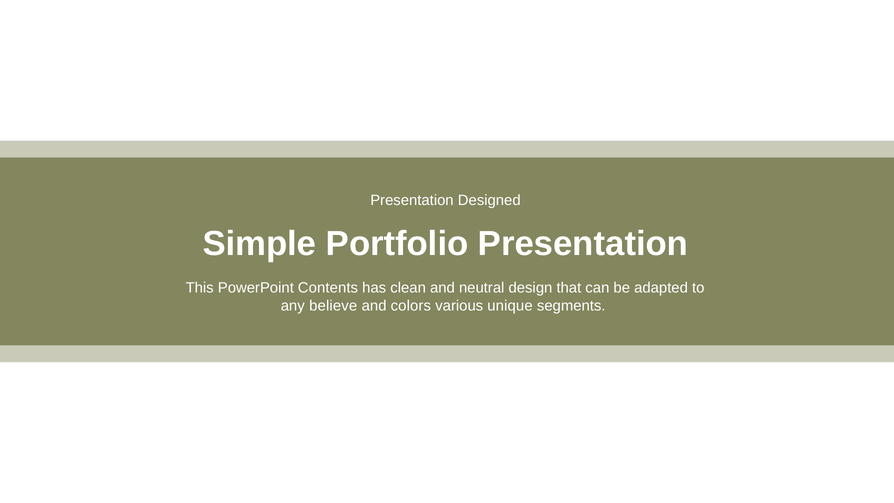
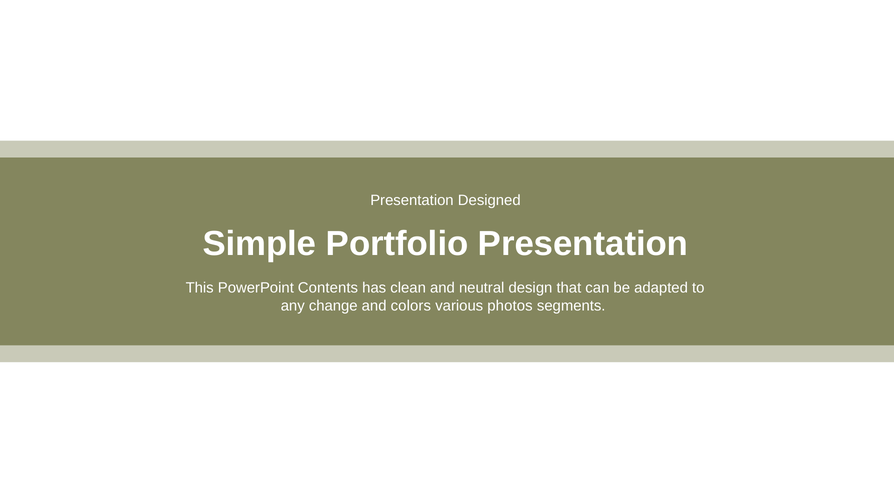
believe: believe -> change (333, 306)
unique: unique -> photos (510, 306)
